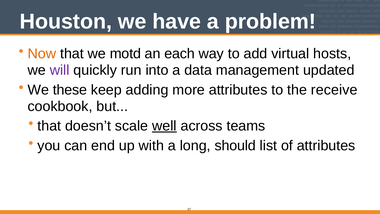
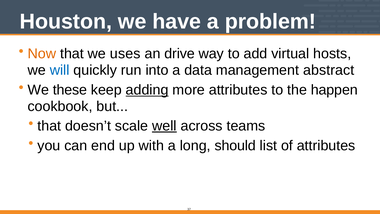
motd: motd -> uses (125, 54)
each: each -> drive (180, 54)
will colour: purple -> blue (60, 70)
updated: updated -> abstract (329, 70)
adding underline: none -> present (147, 90)
receive: receive -> happen (334, 90)
